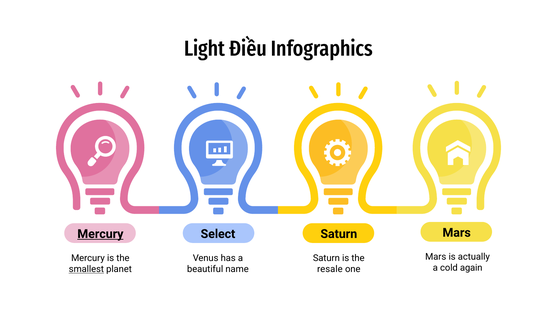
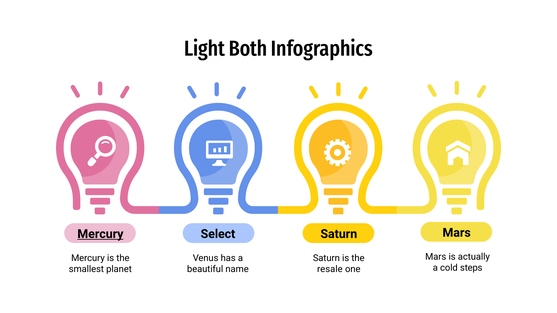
Điều: Điều -> Both (248, 49)
again: again -> steps (471, 268)
smallest underline: present -> none (86, 269)
